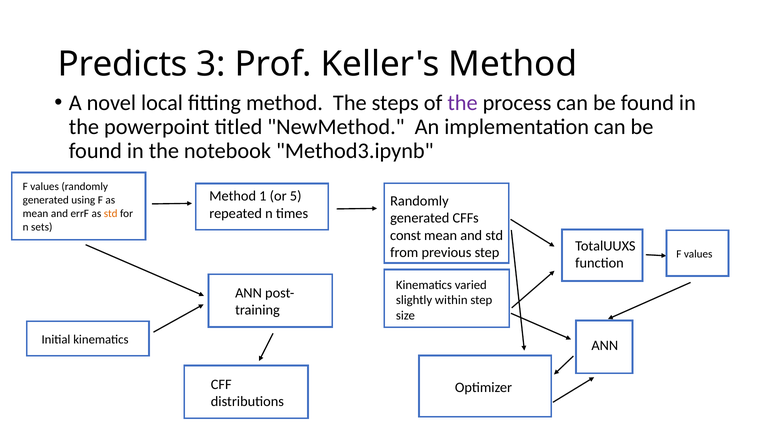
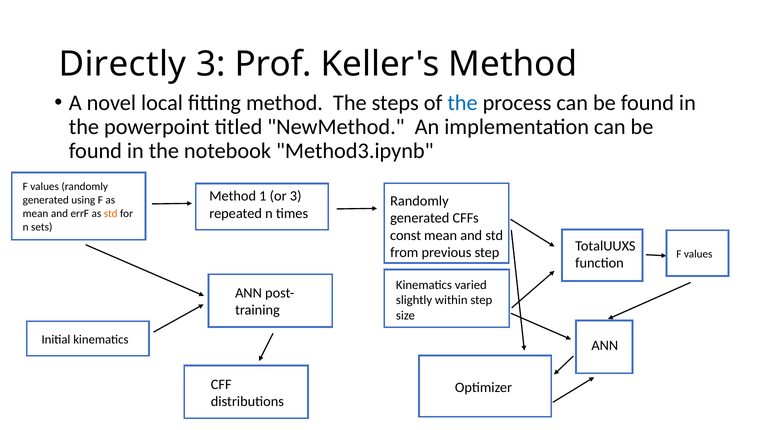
Predicts: Predicts -> Directly (122, 64)
the colour: purple -> blue (462, 103)
or 5: 5 -> 3 (296, 196)
